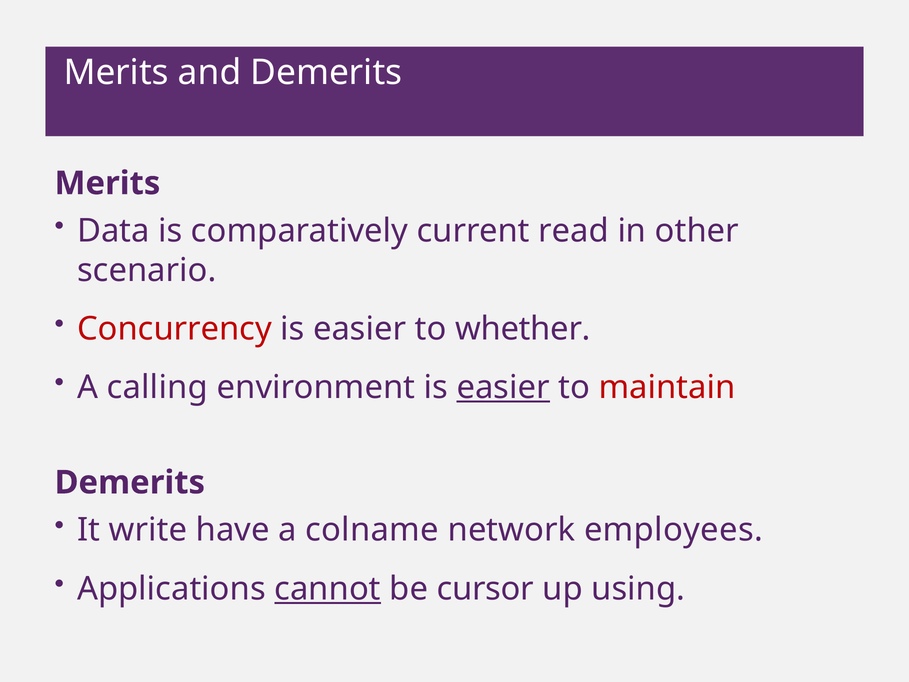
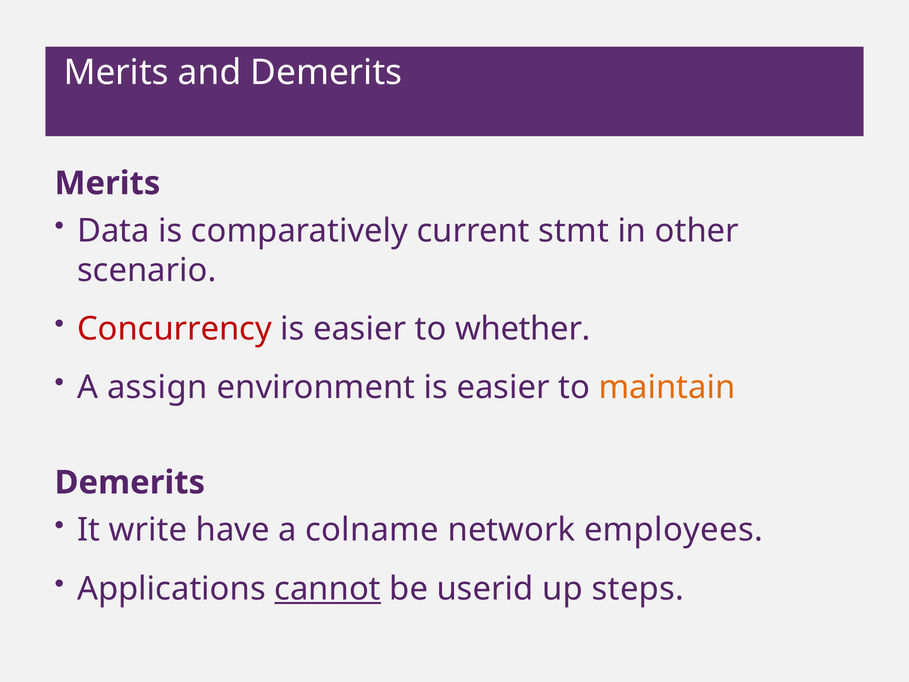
read: read -> stmt (573, 231)
calling: calling -> assign (157, 387)
easier underline: present -> none (503, 387)
maintain colour: red -> orange (667, 387)
cursor: cursor -> userid (485, 589)
using: using -> steps (638, 589)
